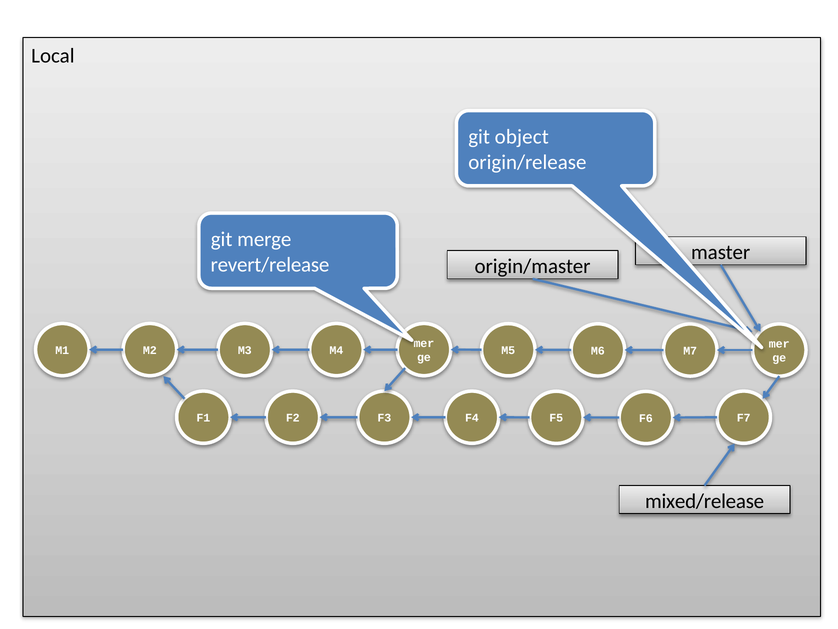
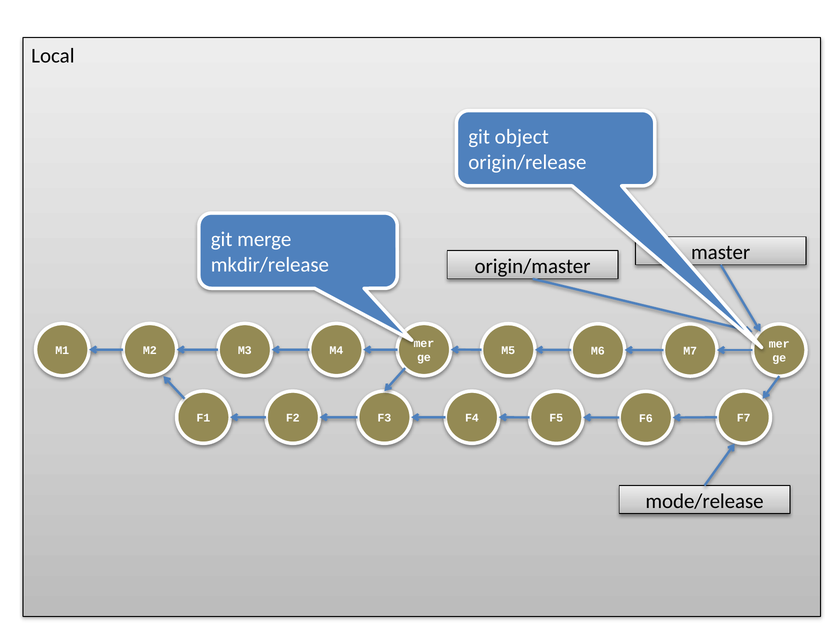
revert/release: revert/release -> mkdir/release (270, 265)
mixed/release: mixed/release -> mode/release (705, 501)
